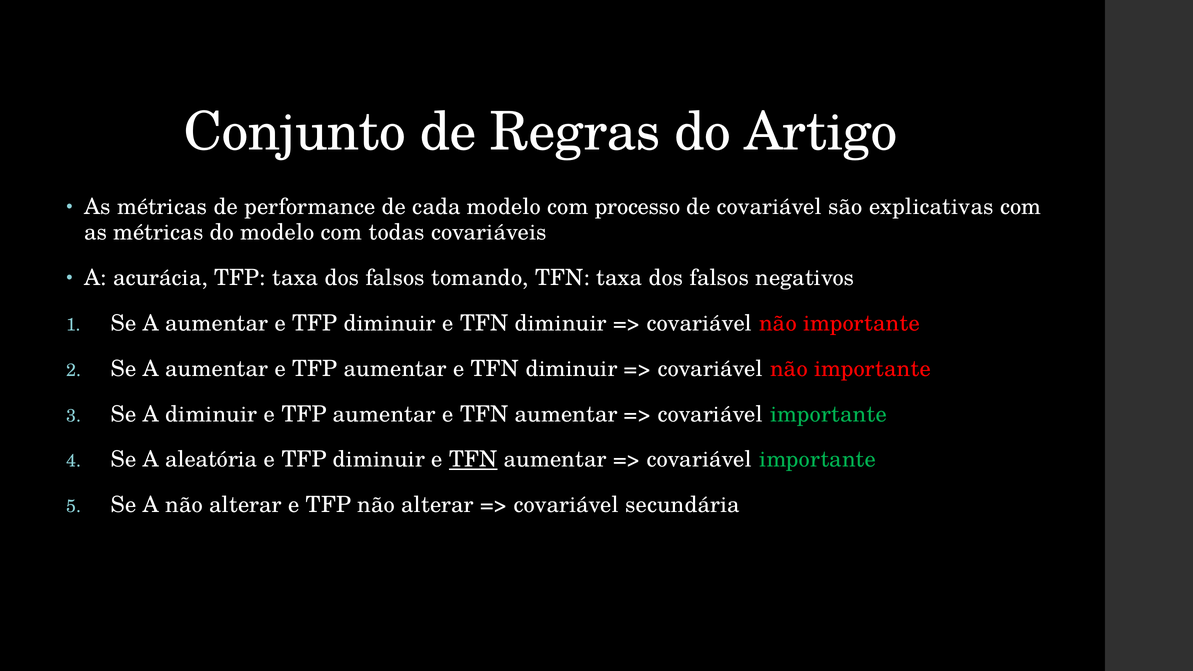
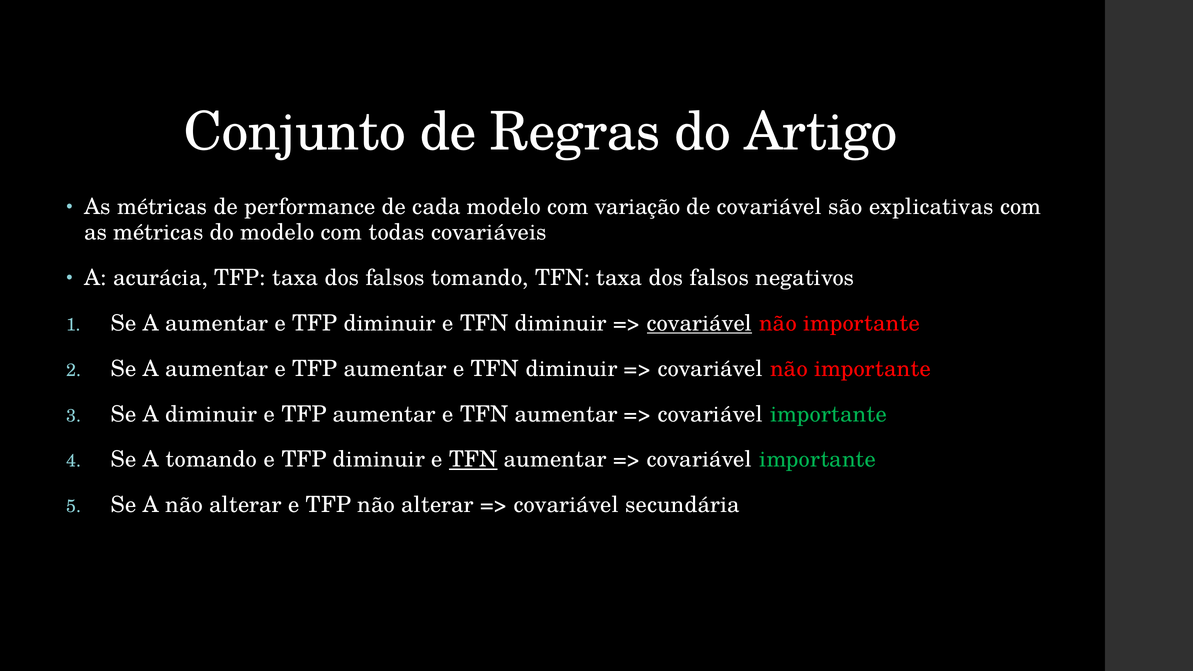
processo: processo -> variação (638, 207)
covariável underline: none -> present (699, 323)
A aleatória: aleatória -> tomando (211, 460)
